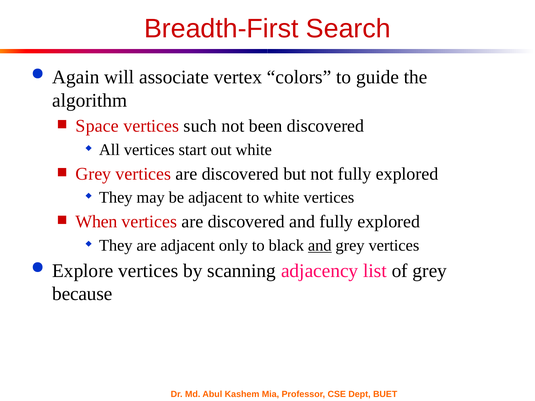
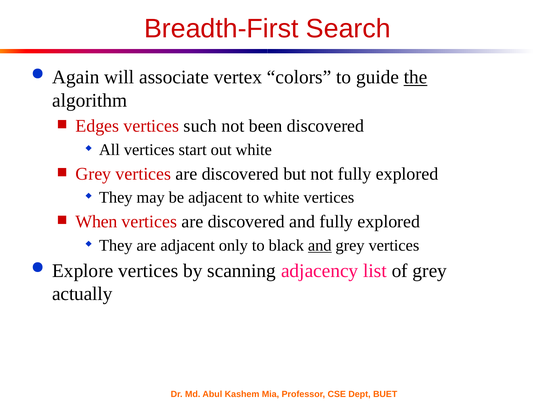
the underline: none -> present (416, 77)
Space: Space -> Edges (97, 126)
because: because -> actually (82, 294)
